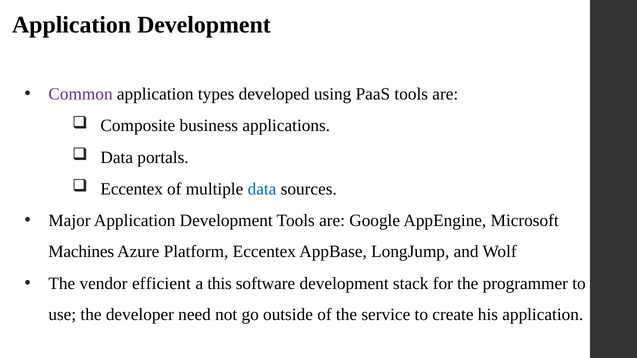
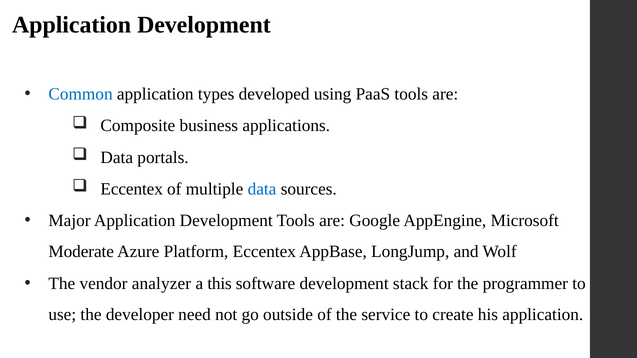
Common colour: purple -> blue (81, 94)
Machines: Machines -> Moderate (81, 252)
efficient: efficient -> analyzer (161, 284)
